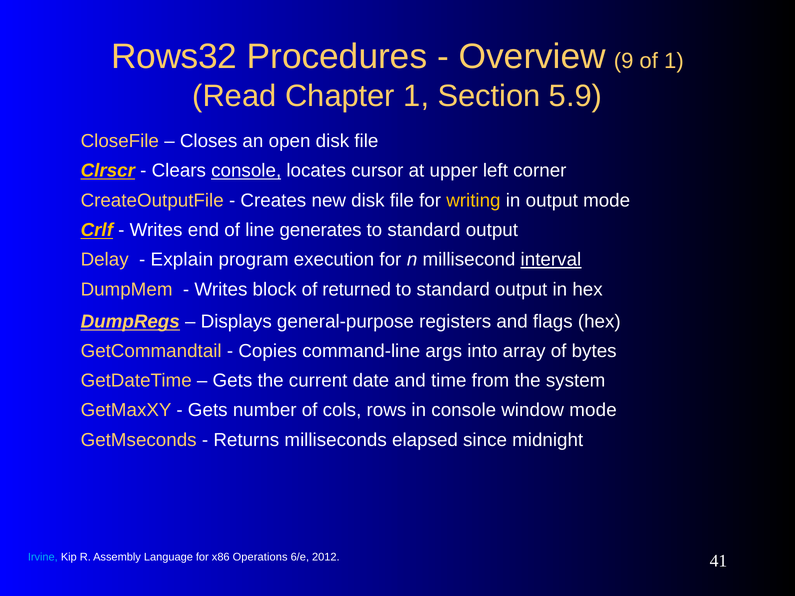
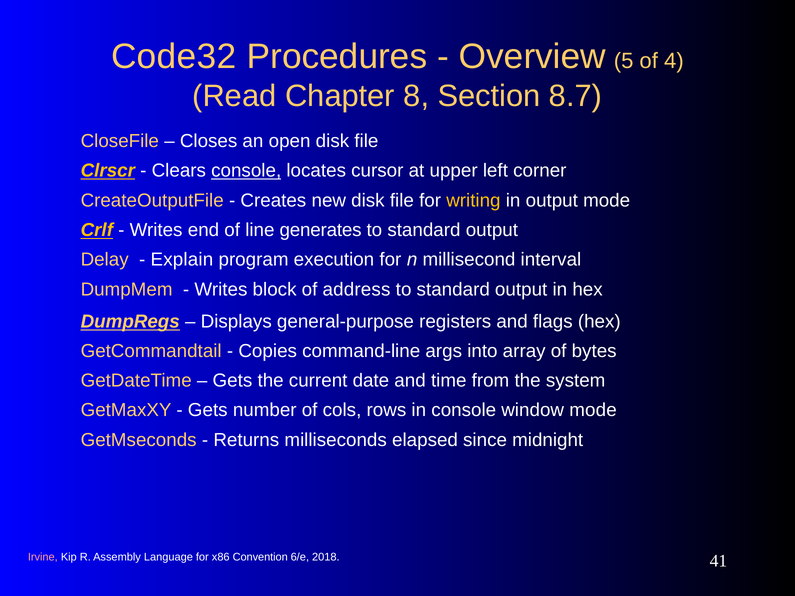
Rows32: Rows32 -> Code32 (174, 57)
9: 9 -> 5 (624, 61)
of 1: 1 -> 4 (674, 61)
Chapter 1: 1 -> 8 (416, 96)
5.9: 5.9 -> 8.7 (576, 96)
interval underline: present -> none (551, 260)
returned: returned -> address (356, 290)
Irvine colour: light blue -> pink (43, 557)
Operations: Operations -> Convention (260, 557)
2012: 2012 -> 2018 (326, 557)
